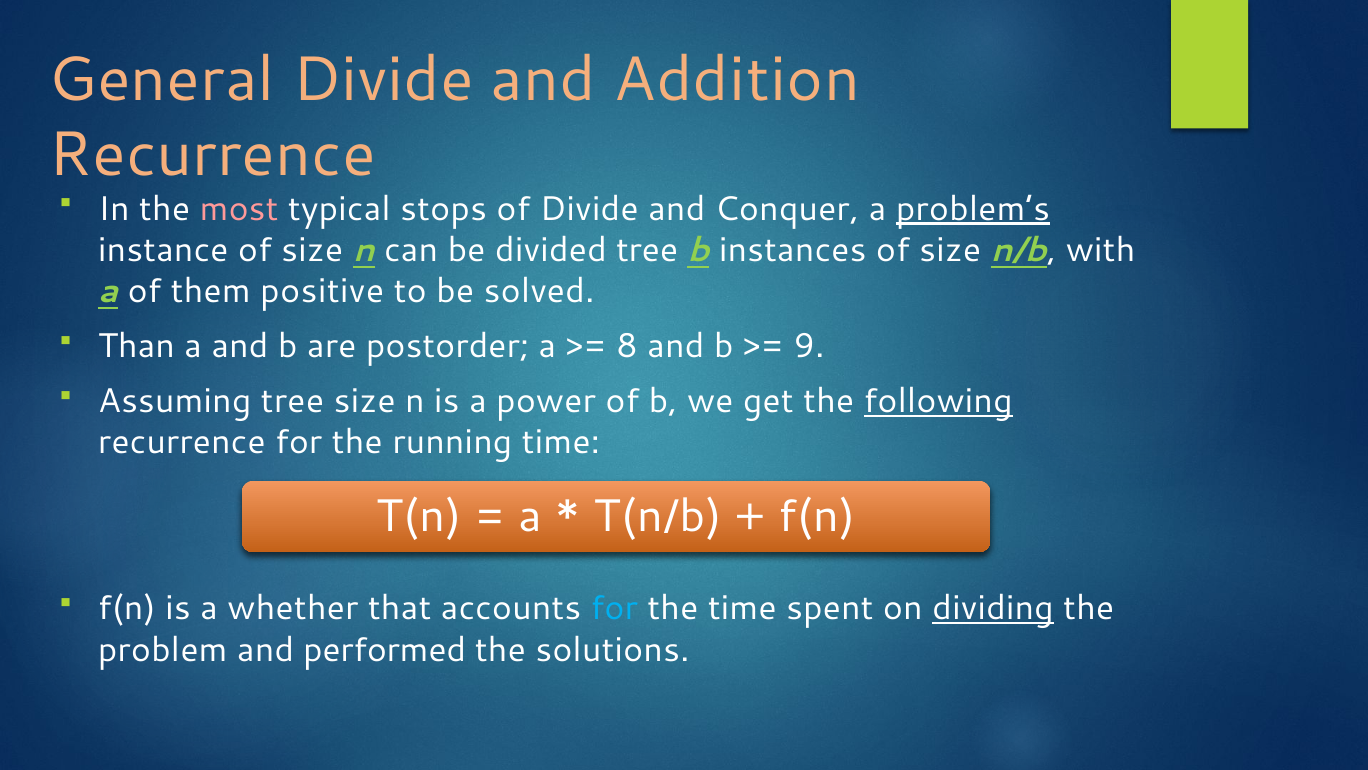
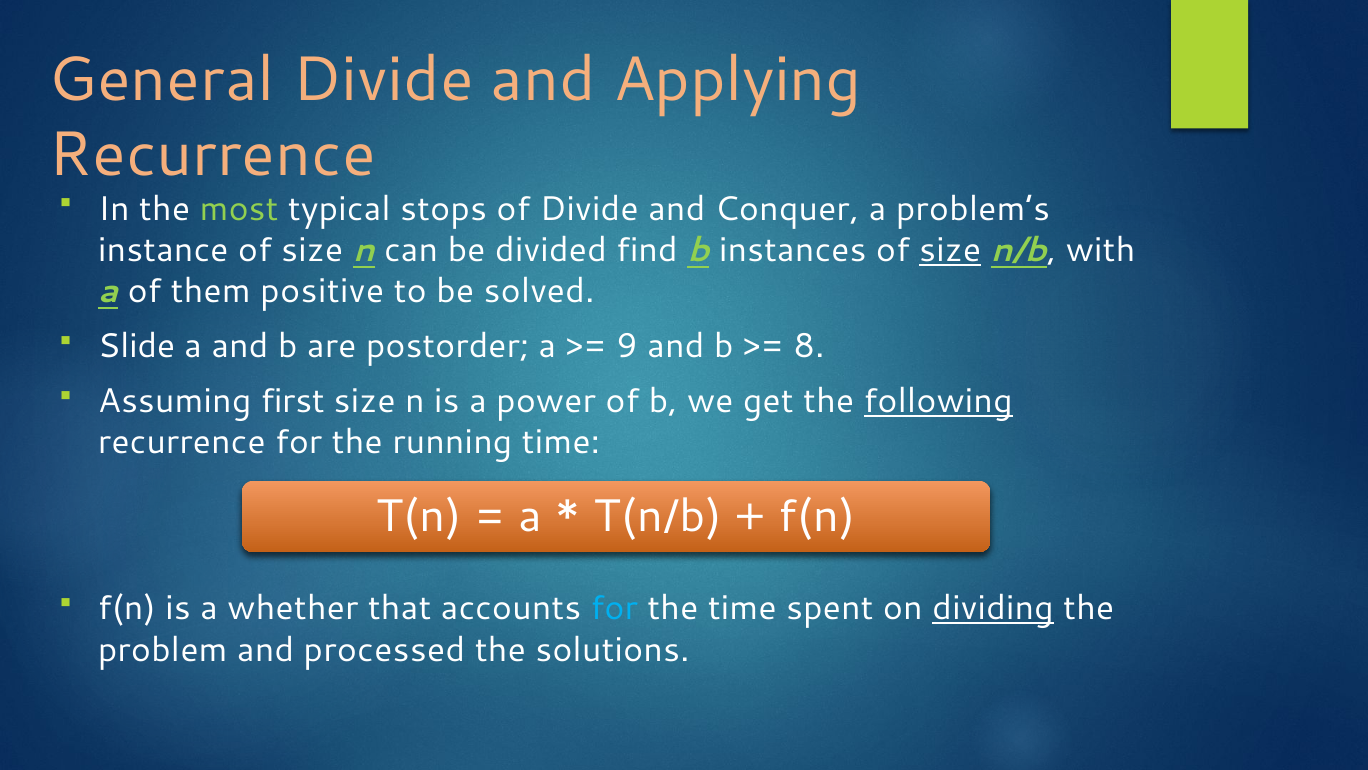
Addition: Addition -> Applying (737, 79)
most colour: pink -> light green (239, 209)
problem’s underline: present -> none (973, 209)
divided tree: tree -> find (647, 250)
size underline: none -> present (950, 250)
Than: Than -> Slide (137, 346)
8: 8 -> 9 (627, 346)
9: 9 -> 8 (809, 346)
Assuming tree: tree -> first (293, 401)
performed: performed -> processed (384, 649)
